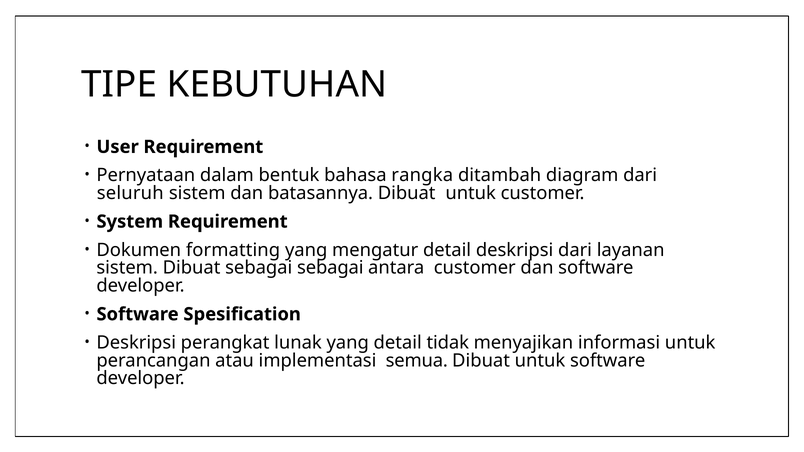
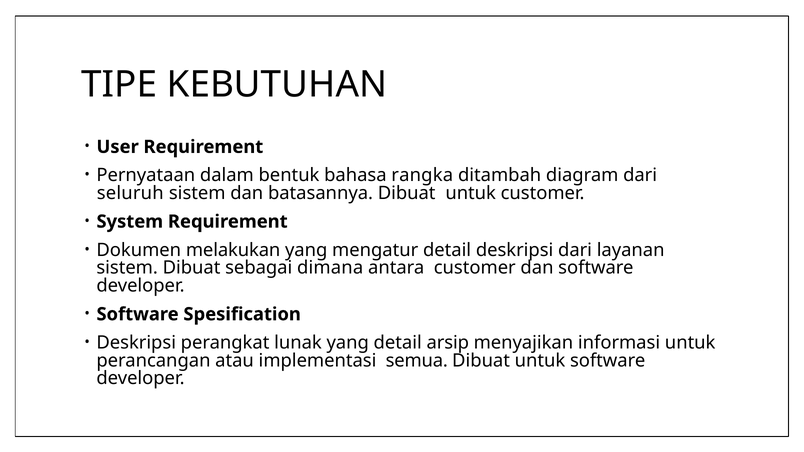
formatting: formatting -> melakukan (233, 250)
sebagai sebagai: sebagai -> dimana (330, 268)
tidak: tidak -> arsip (448, 343)
